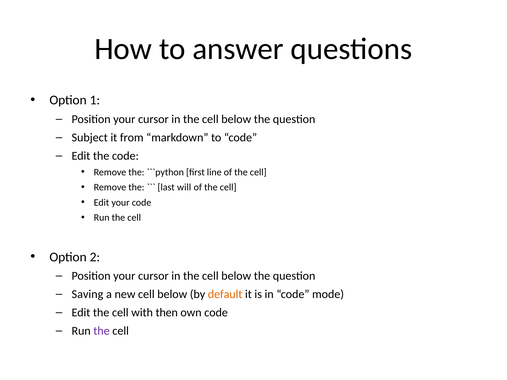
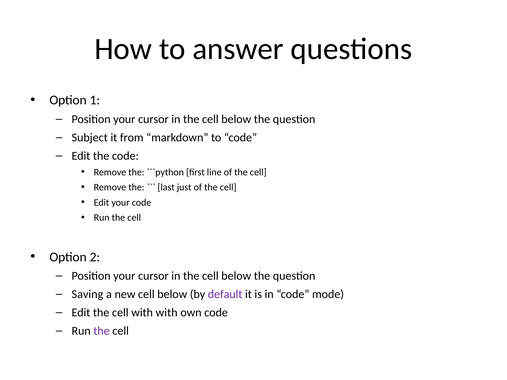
will: will -> just (184, 187)
default colour: orange -> purple (225, 295)
with then: then -> with (167, 313)
